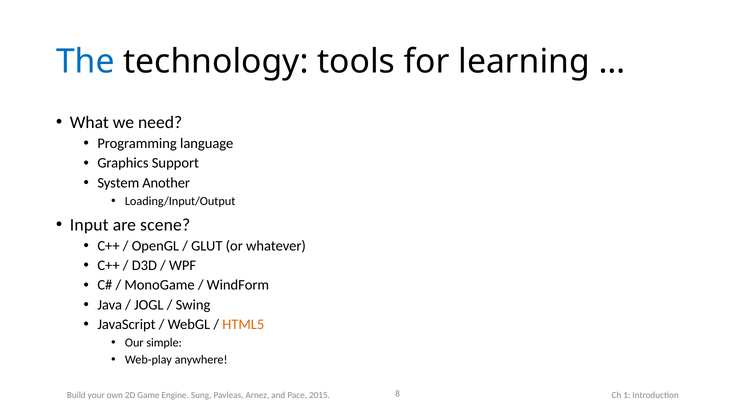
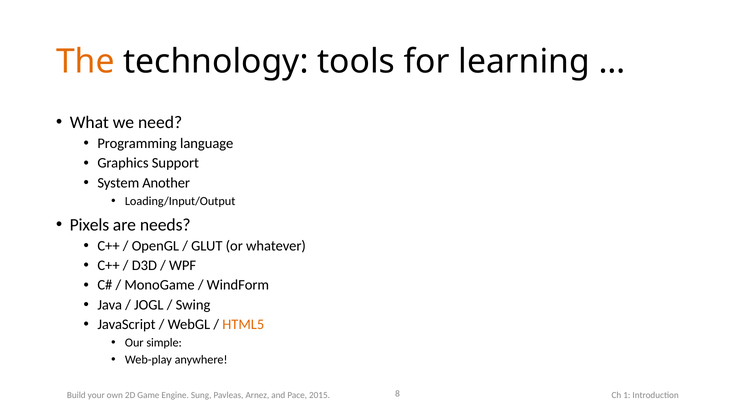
The colour: blue -> orange (85, 62)
Input: Input -> Pixels (89, 225)
scene: scene -> needs (165, 225)
